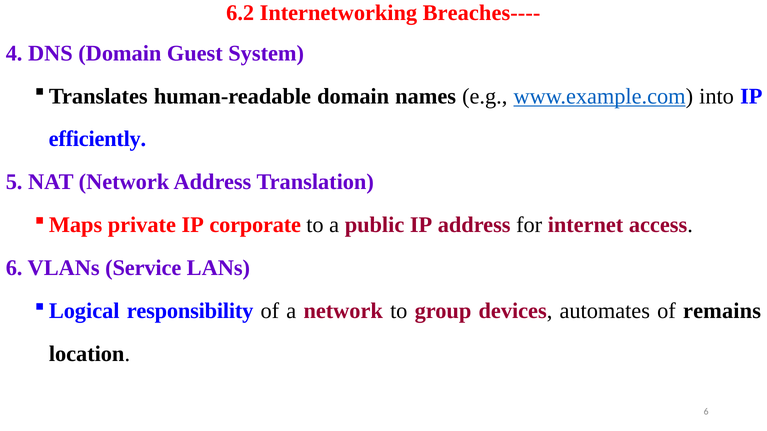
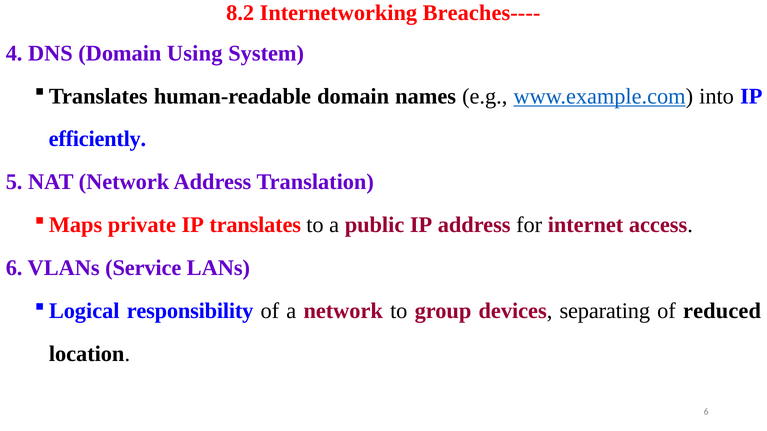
6.2: 6.2 -> 8.2 (240, 13)
Guest: Guest -> Using (195, 53)
corporate: corporate -> translates (255, 225)
automates: automates -> separating (605, 311)
remains: remains -> reduced (722, 311)
